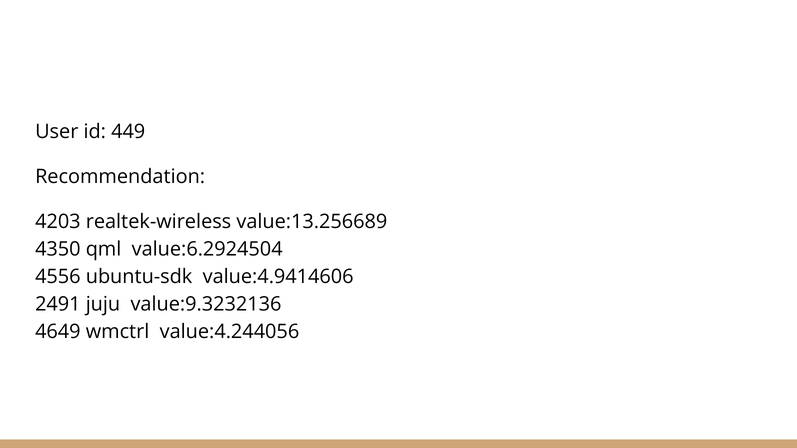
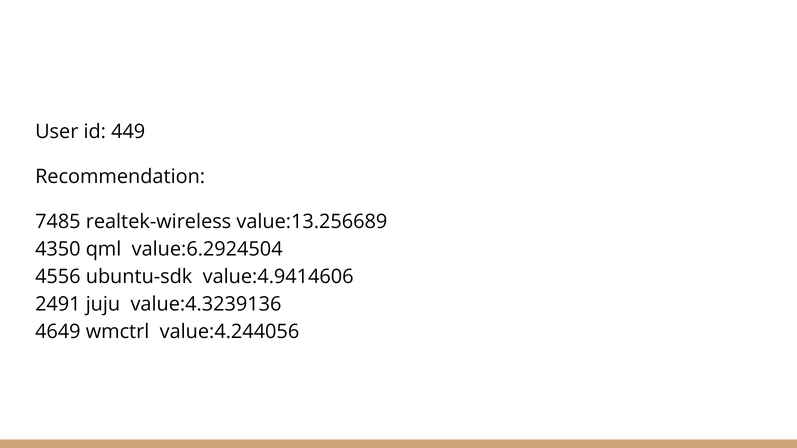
4203: 4203 -> 7485 (58, 222)
value:9.3232136: value:9.3232136 -> value:4.3239136 (206, 305)
